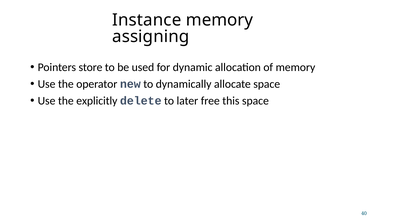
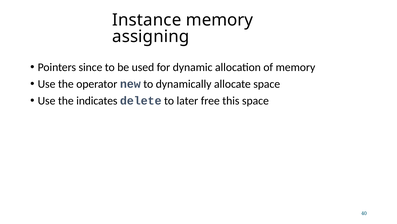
store: store -> since (90, 67)
explicitly: explicitly -> indicates (97, 100)
